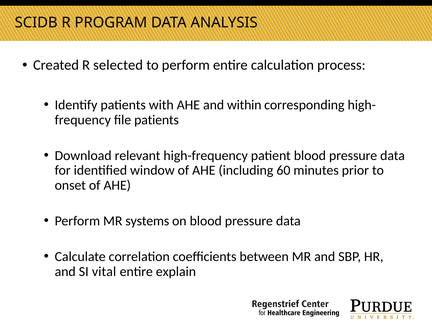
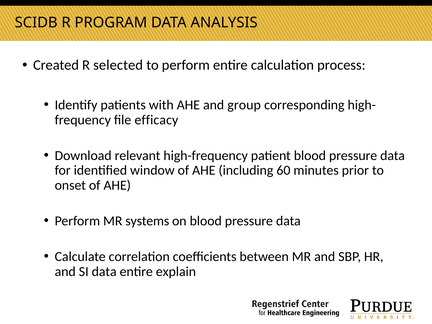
within: within -> group (244, 105)
file patients: patients -> efficacy (156, 120)
SI vital: vital -> data (104, 272)
